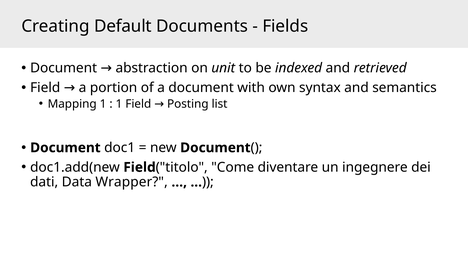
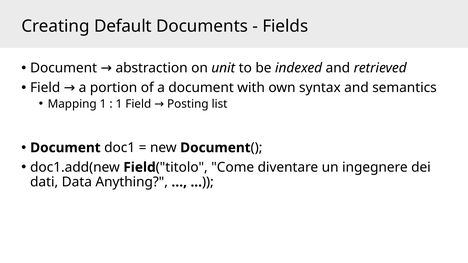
Wrapper: Wrapper -> Anything (132, 182)
